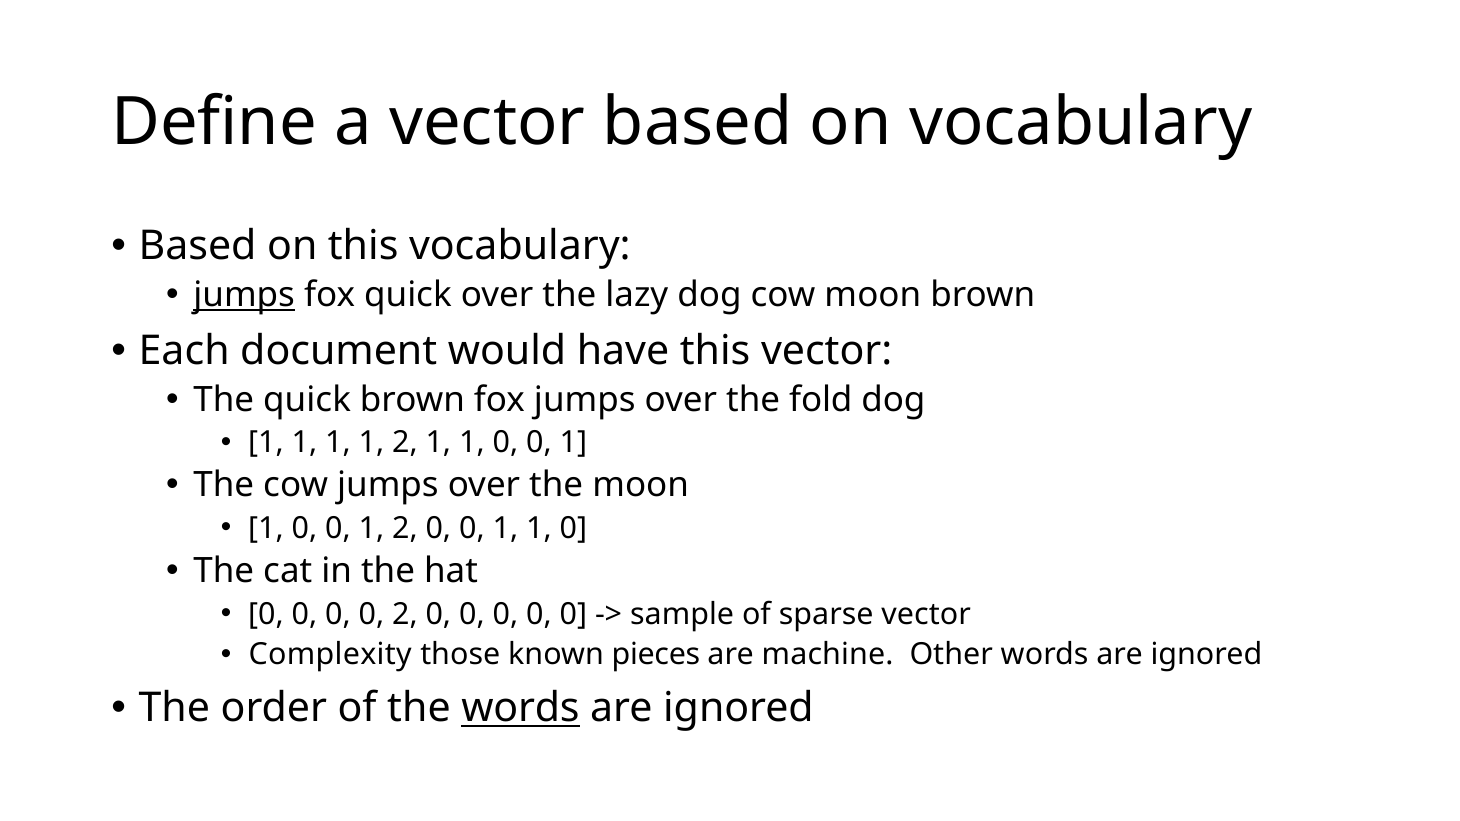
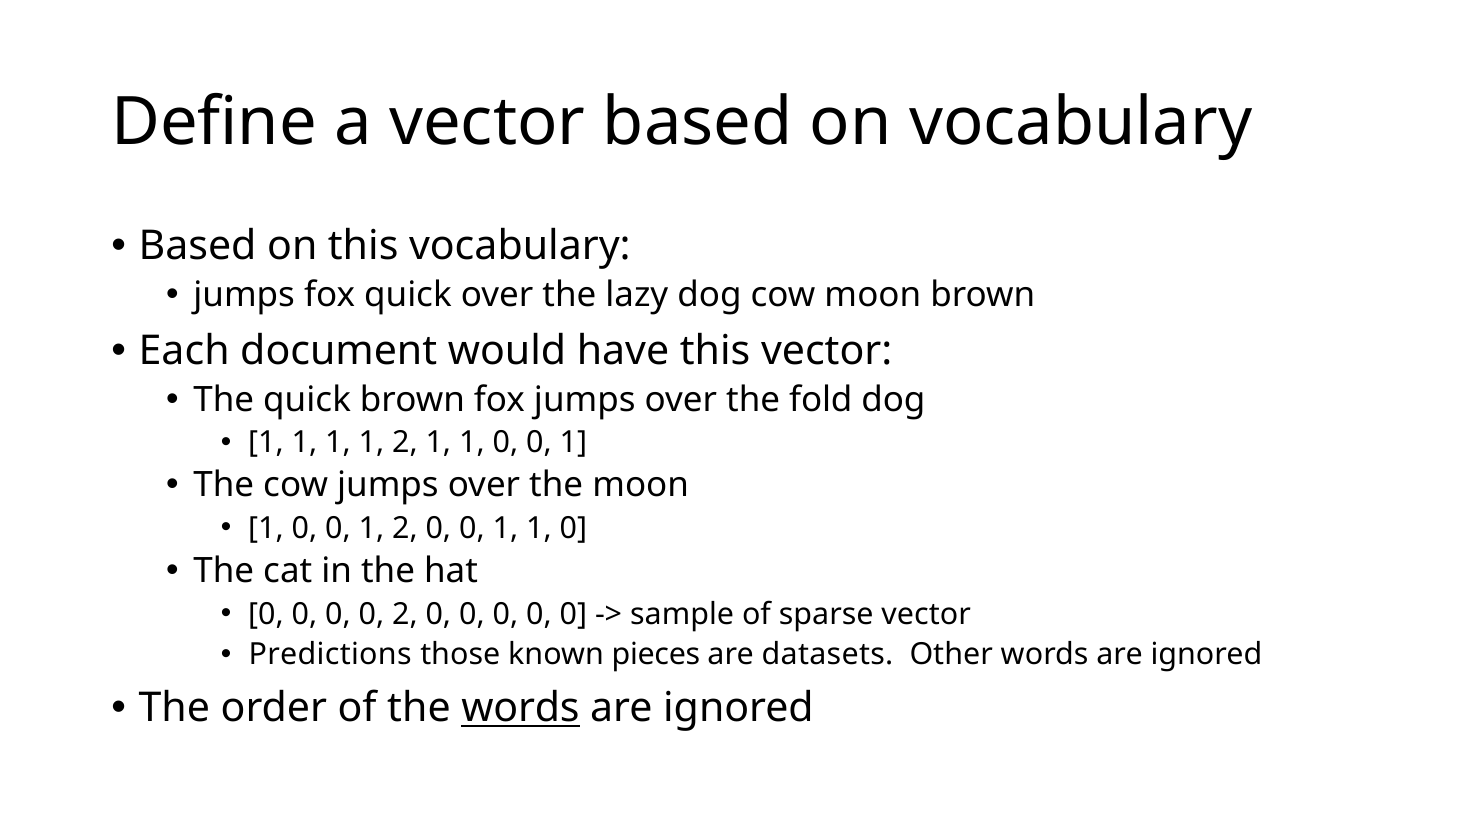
jumps underline: present -> none (244, 295)
Complexity: Complexity -> Predictions (330, 655)
machine: machine -> datasets (828, 655)
